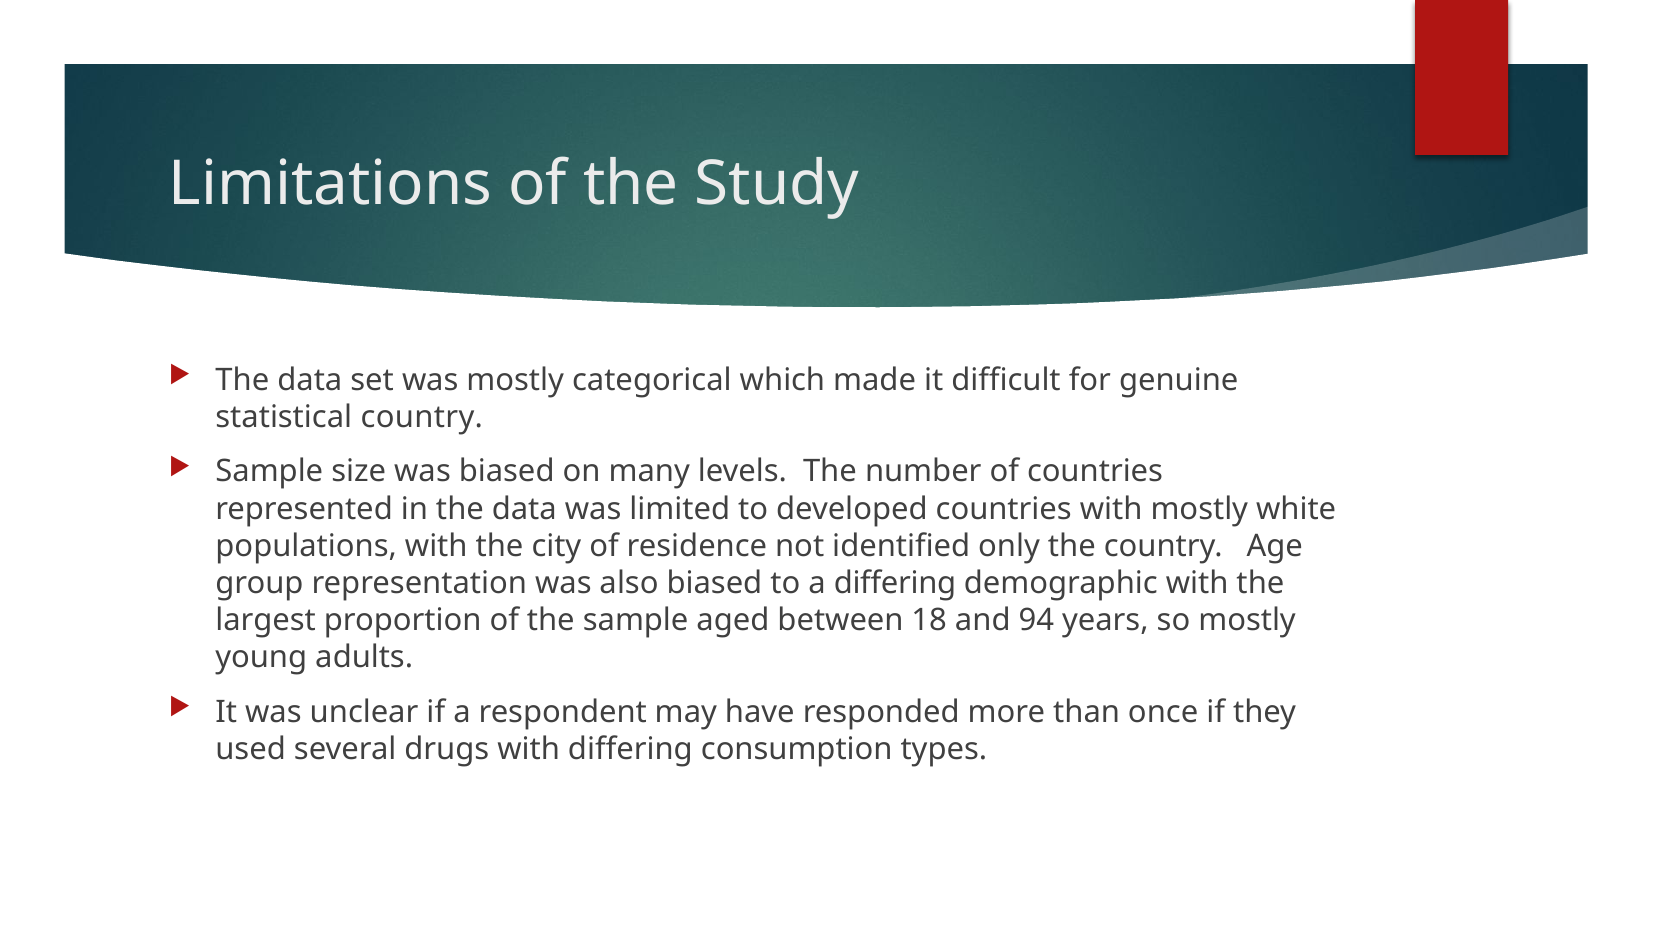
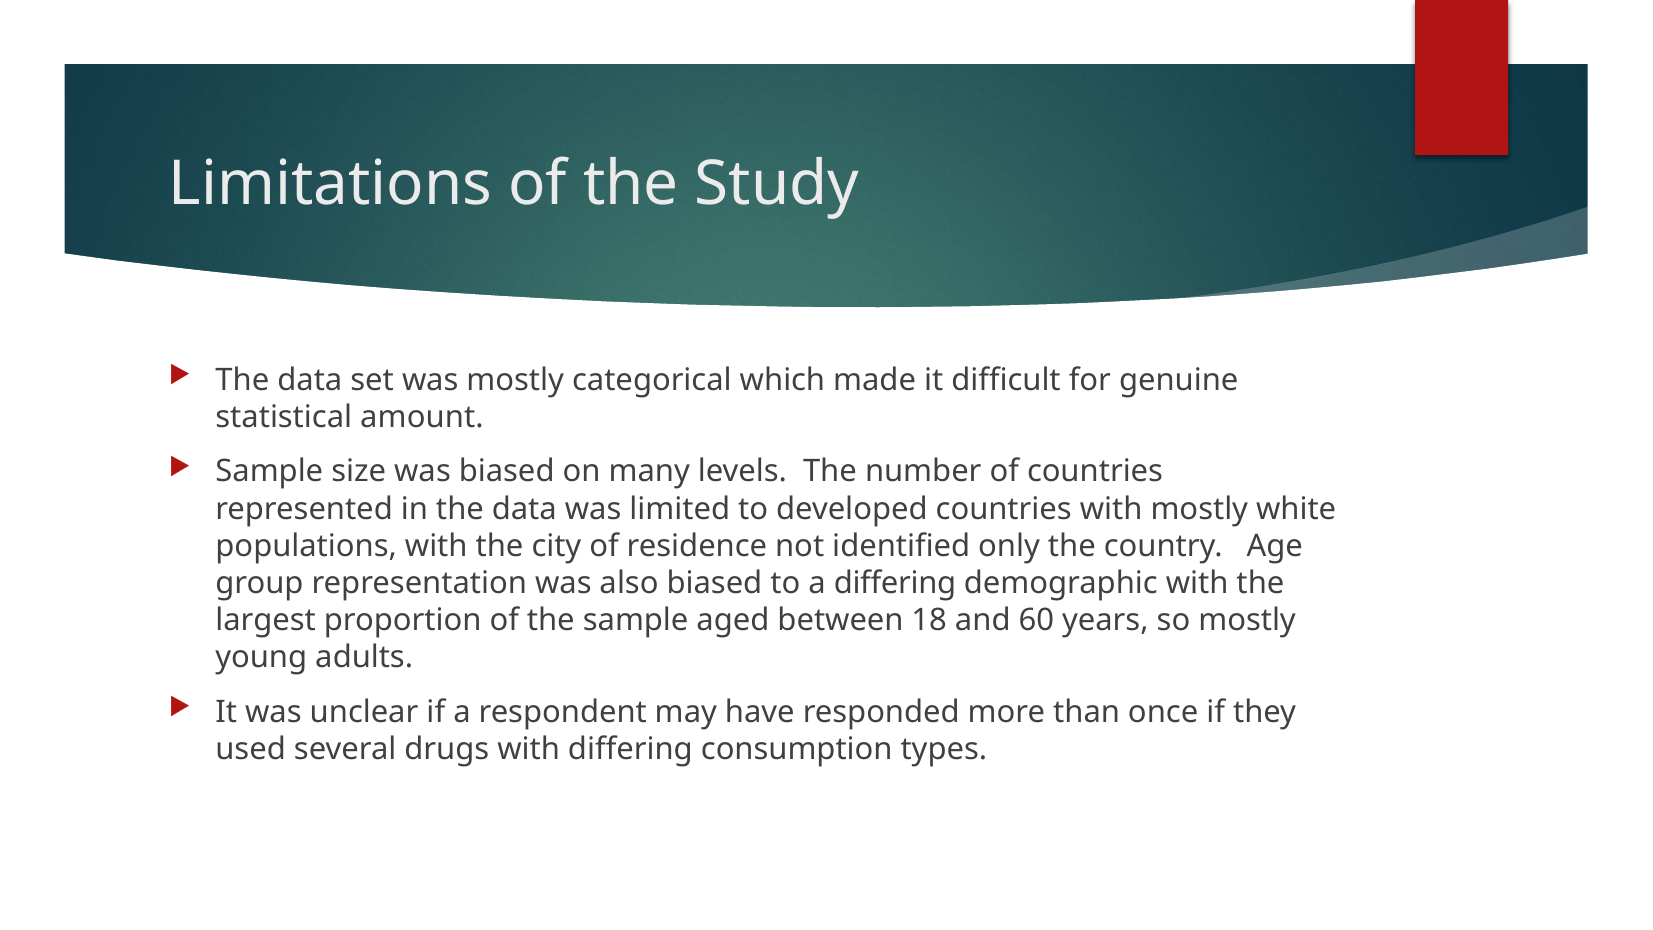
statistical country: country -> amount (422, 417)
94: 94 -> 60 (1036, 620)
